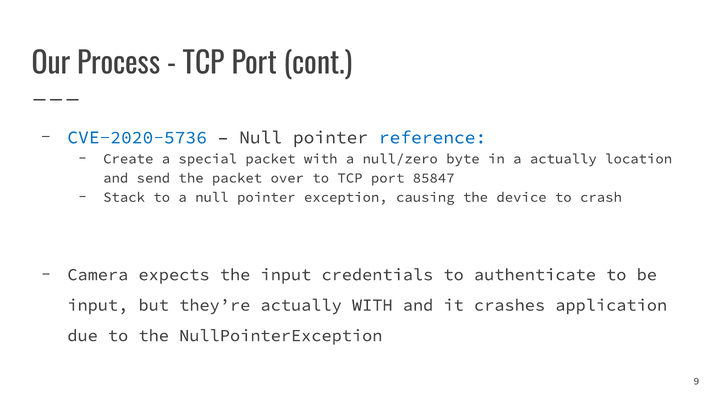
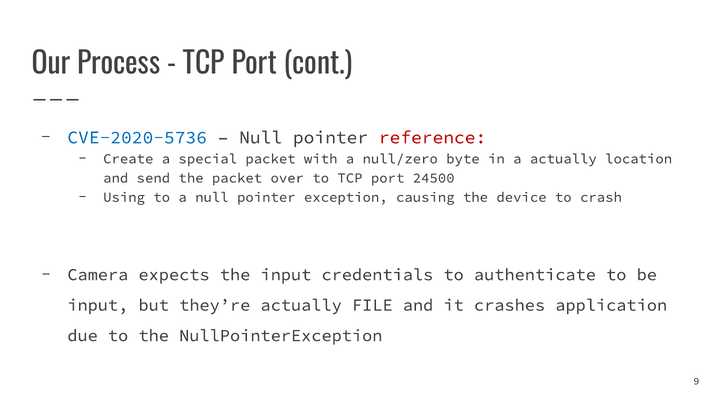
reference colour: blue -> red (433, 137)
85847: 85847 -> 24500 (434, 178)
Stack: Stack -> Using (124, 197)
actually WITH: WITH -> FILE (372, 305)
